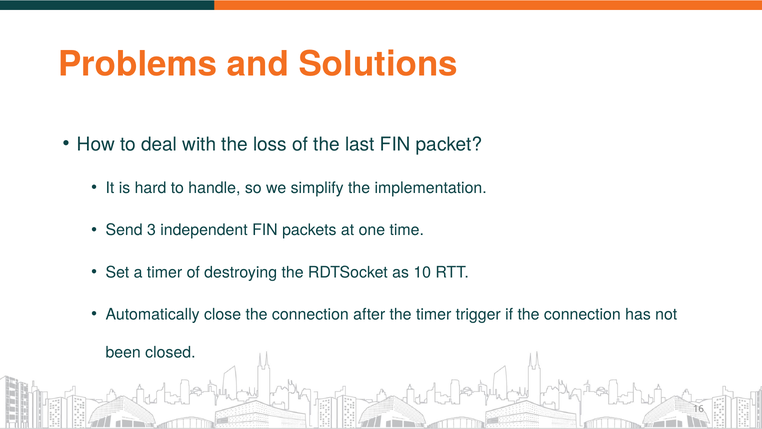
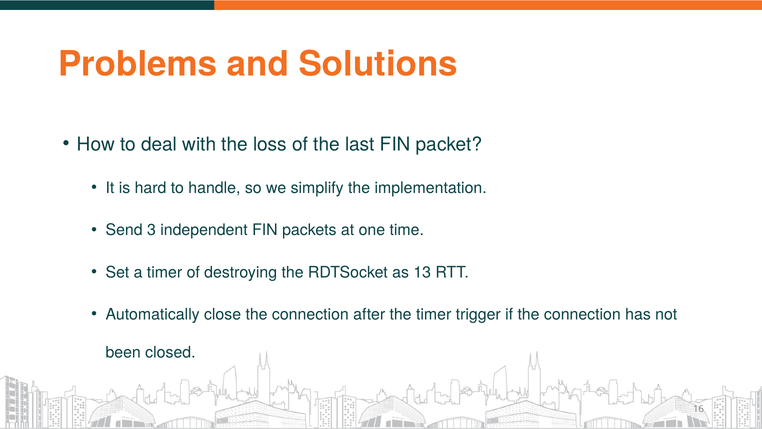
10: 10 -> 13 (422, 272)
